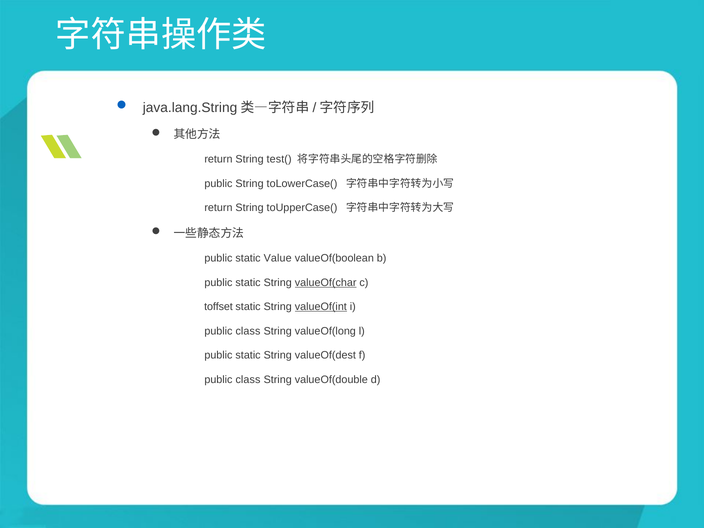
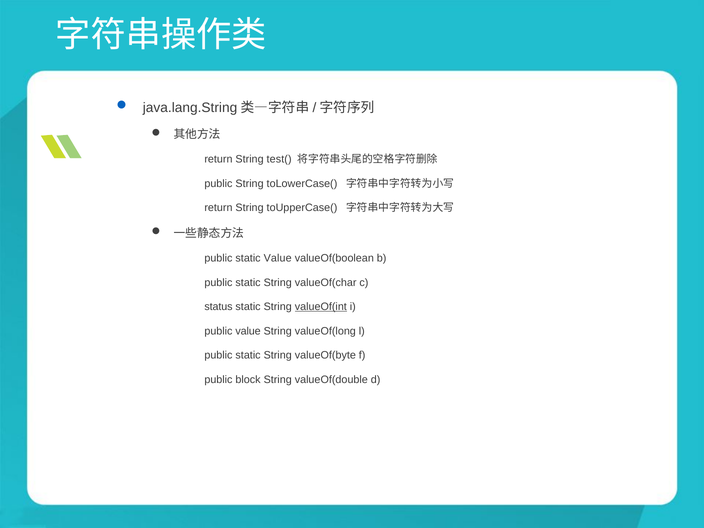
valueOf(char underline: present -> none (326, 282)
toffset: toffset -> status (219, 307)
class: class -> value (248, 331)
valueOf(dest: valueOf(dest -> valueOf(byte (325, 355)
class: class -> block (248, 380)
